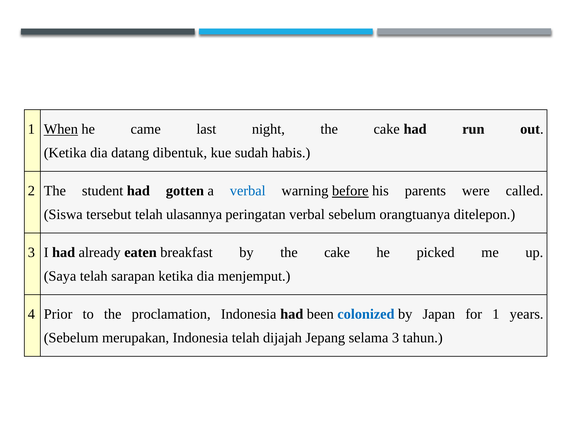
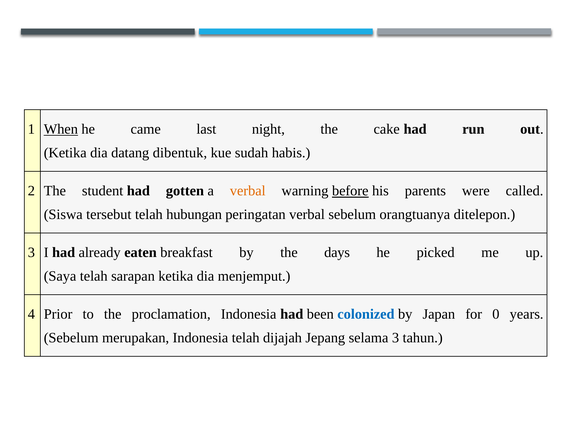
verbal colour: blue -> orange (248, 191)
ulasannya: ulasannya -> hubungan (194, 215)
by the cake: cake -> days (337, 253)
for 1: 1 -> 0 (496, 314)
